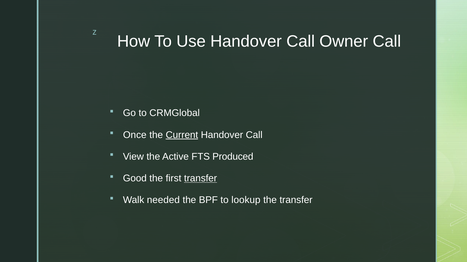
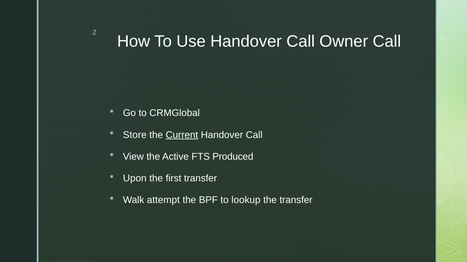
Once: Once -> Store (135, 135)
Good: Good -> Upon (135, 179)
transfer underline: present -> none (201, 179)
needed: needed -> attempt (163, 201)
